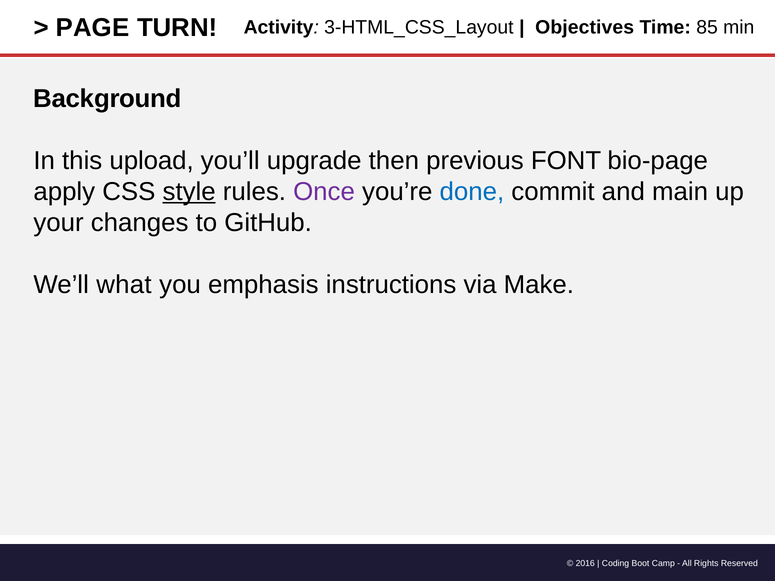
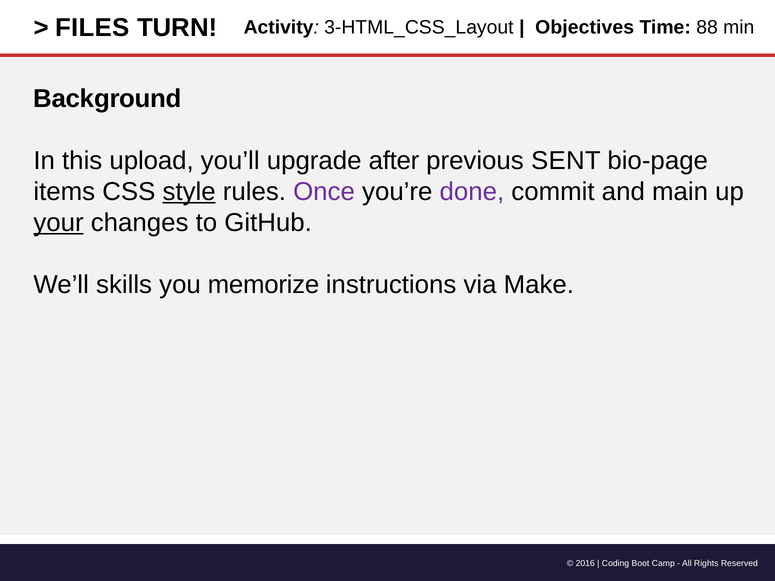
PAGE: PAGE -> FILES (93, 28)
85: 85 -> 88 (707, 27)
then: then -> after (394, 161)
FONT: FONT -> SENT (566, 161)
apply: apply -> items (64, 192)
done colour: blue -> purple (472, 192)
your underline: none -> present (59, 223)
what: what -> skills (124, 285)
emphasis: emphasis -> memorize (263, 285)
